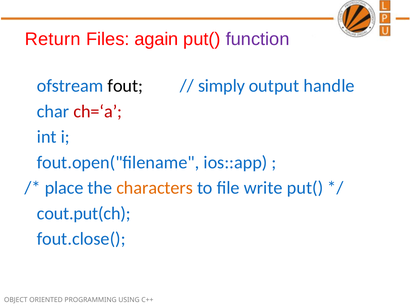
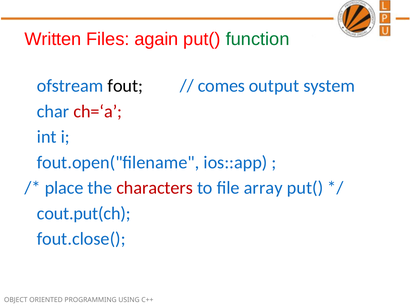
Return: Return -> Written (53, 39)
function colour: purple -> green (258, 39)
simply: simply -> comes (221, 86)
handle: handle -> system (329, 86)
characters colour: orange -> red (155, 188)
write: write -> array (263, 188)
